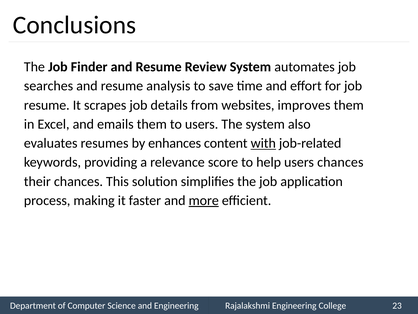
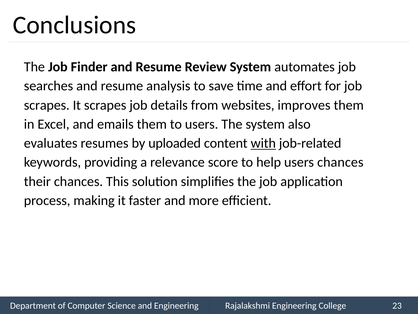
resume: resume -> scrapes (47, 105)
enhances: enhances -> uploaded (175, 143)
more underline: present -> none (204, 200)
